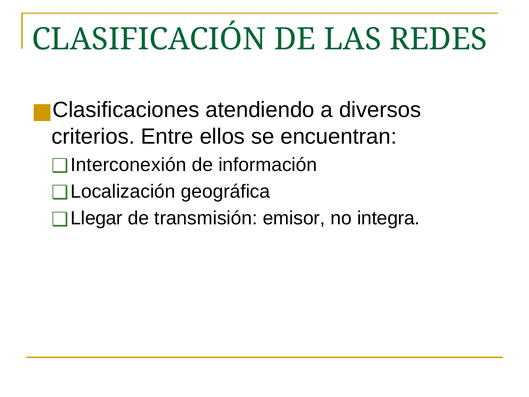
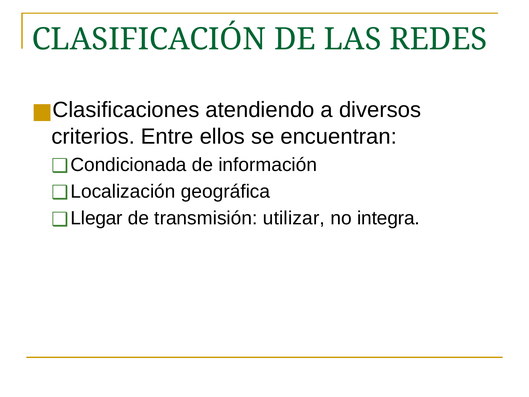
Interconexión: Interconexión -> Condicionada (129, 165)
emisor: emisor -> utilizar (294, 218)
